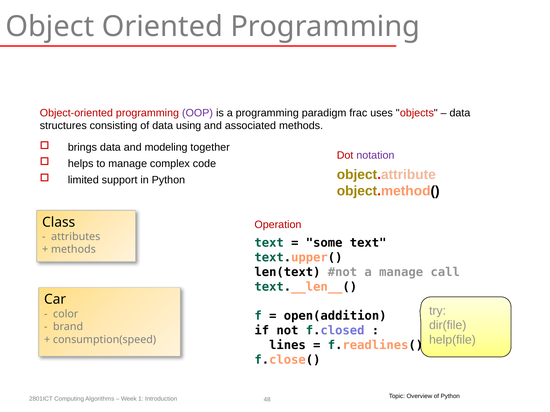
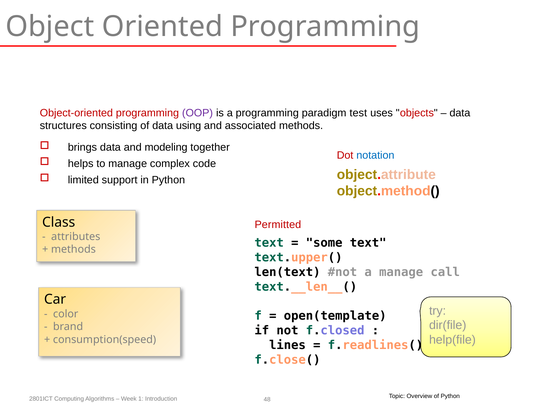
frac: frac -> test (358, 113)
notation colour: purple -> blue (375, 155)
Operation: Operation -> Permitted (278, 225)
open(addition: open(addition -> open(template (335, 316)
